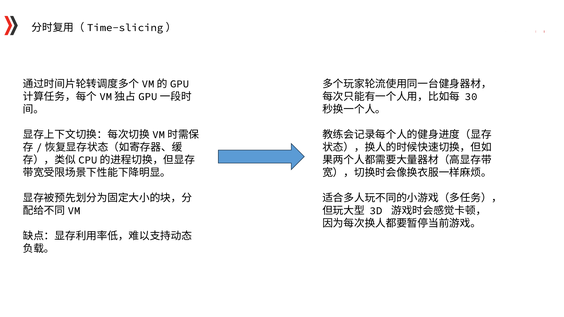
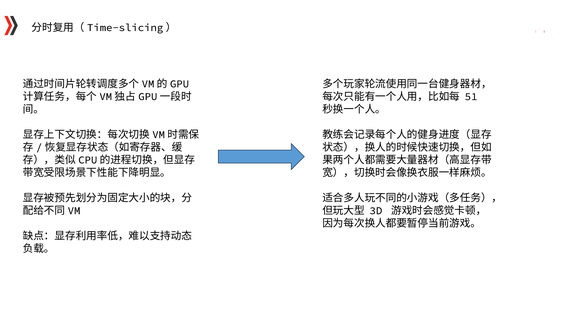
30: 30 -> 51 (471, 97)
